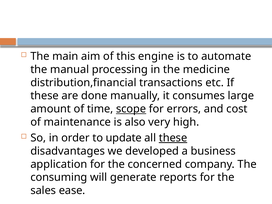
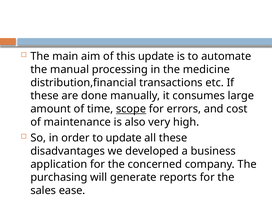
this engine: engine -> update (156, 56)
these underline: present -> none (173, 138)
consuming: consuming -> purchasing (59, 177)
